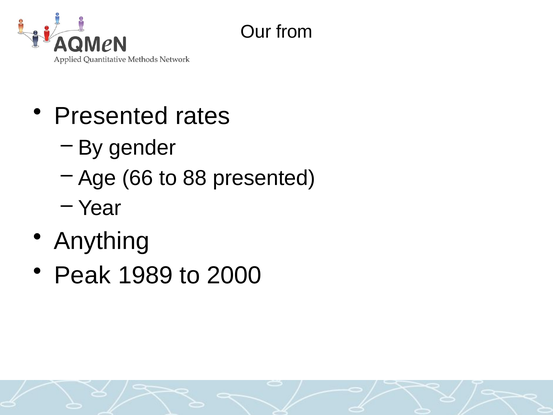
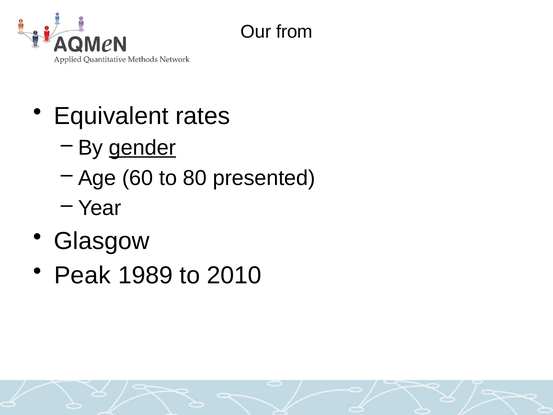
Presented: Presented -> Equivalent (111, 116)
gender underline: none -> present (142, 148)
66: 66 -> 60 (138, 178)
88: 88 -> 80 (195, 178)
Anything: Anything -> Glasgow (102, 241)
2000: 2000 -> 2010 (234, 275)
